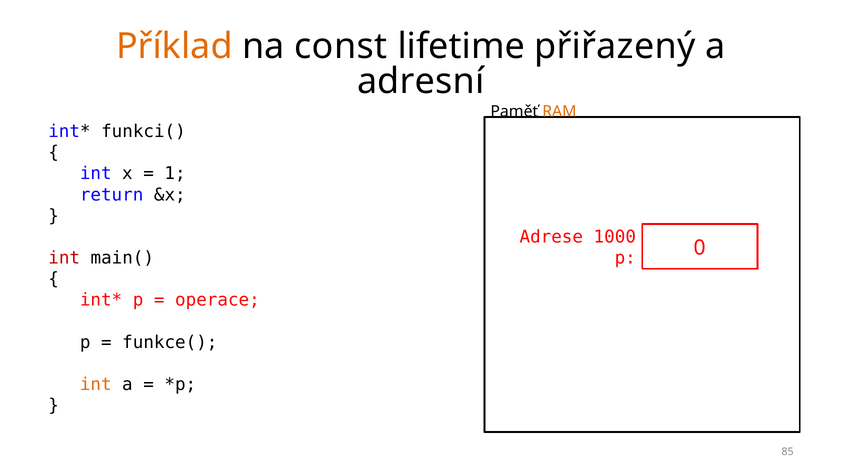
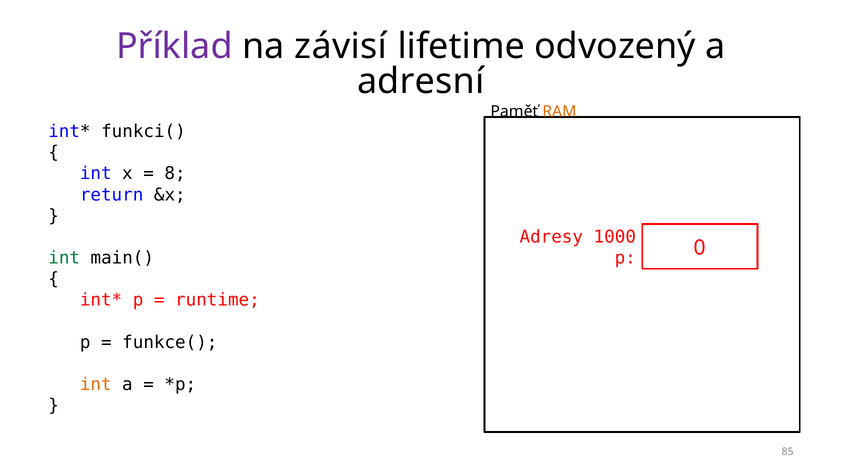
Příklad colour: orange -> purple (174, 47)
const: const -> závisí (341, 47)
přiřazený: přiřazený -> odvozený (615, 47)
1: 1 -> 8 (175, 174)
Adrese: Adrese -> Adresy (551, 237)
int colour: red -> green (64, 258)
operace: operace -> runtime (217, 300)
